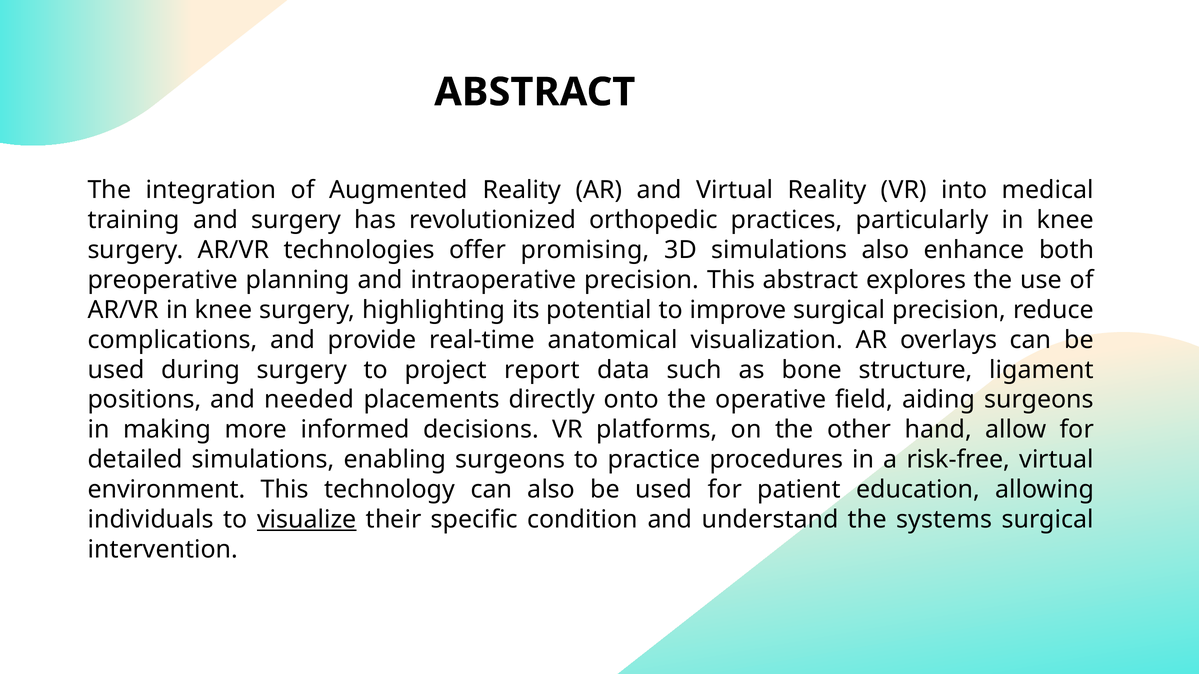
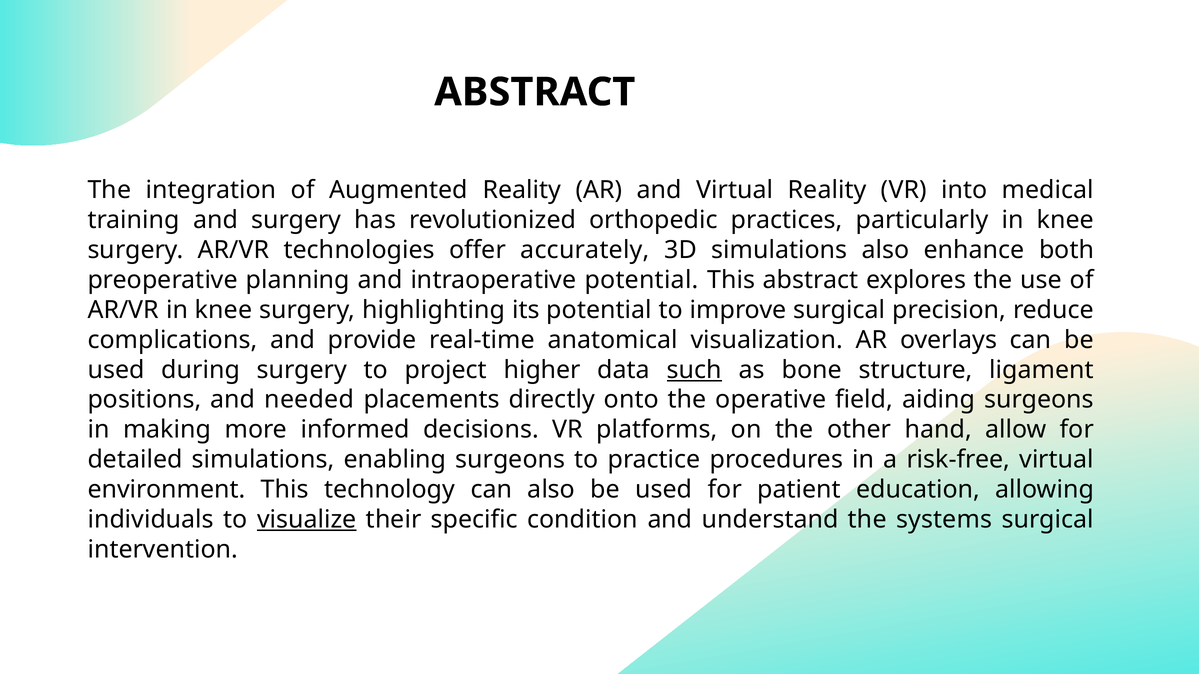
promising: promising -> accurately (585, 250)
intraoperative precision: precision -> potential (642, 280)
report: report -> higher (542, 370)
such underline: none -> present (694, 370)
